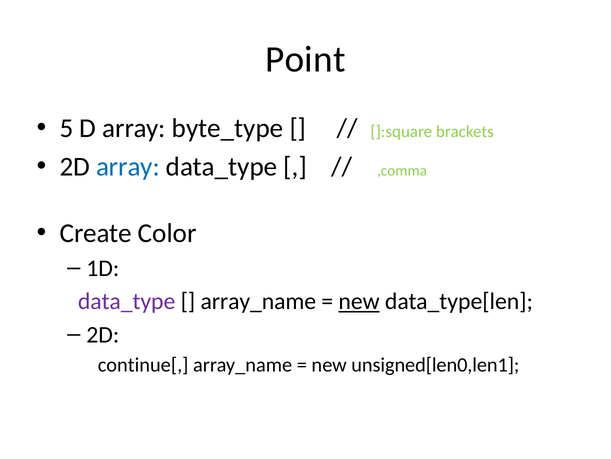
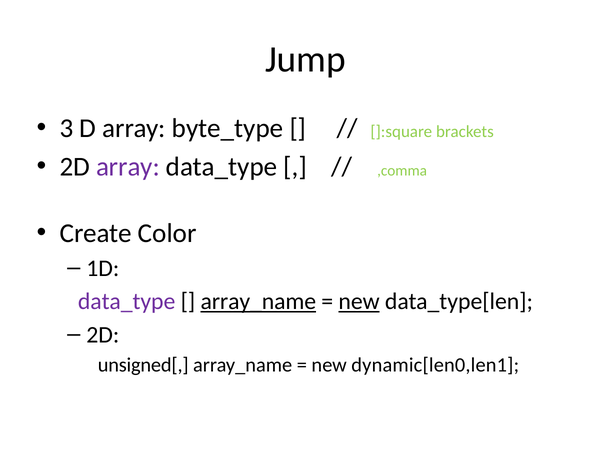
Point: Point -> Jump (305, 59)
5: 5 -> 3 (66, 128)
array colour: blue -> purple (128, 166)
array_name underline: none -> present (258, 301)
continue[: continue[ -> unsigned[ (143, 365)
unsigned[len0,len1: unsigned[len0,len1 -> dynamic[len0,len1 (435, 365)
